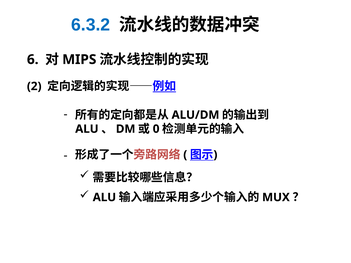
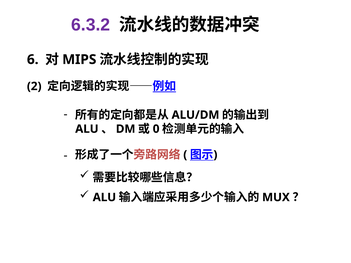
6.3.2 colour: blue -> purple (91, 25)
